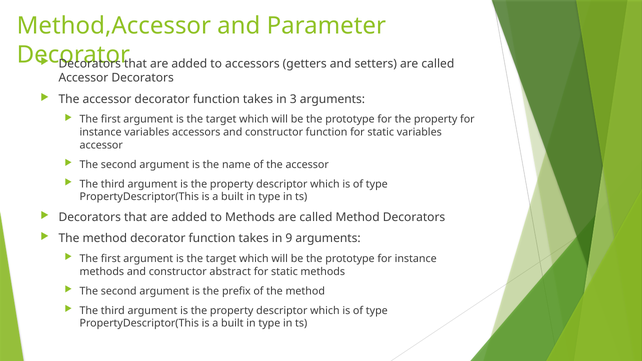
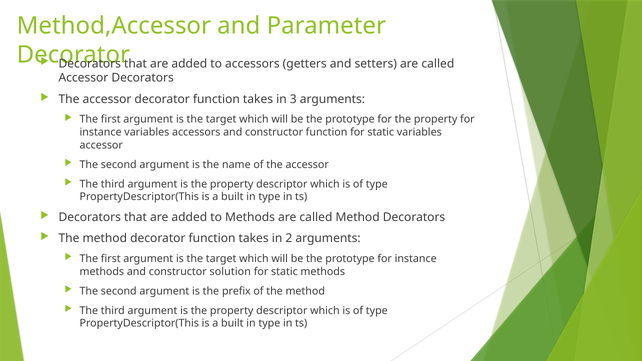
9: 9 -> 2 (289, 239)
abstract: abstract -> solution (230, 272)
